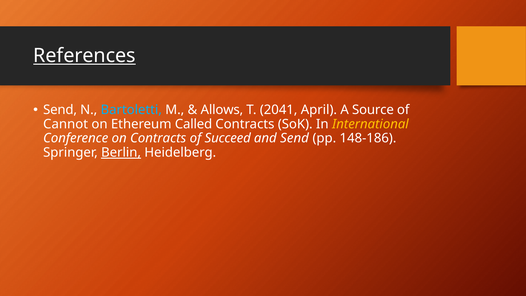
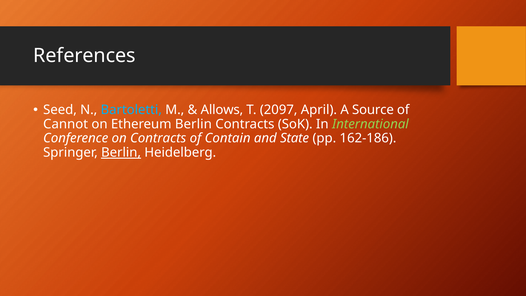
References underline: present -> none (85, 56)
Send: Send -> Seed (60, 110)
2041: 2041 -> 2097 (279, 110)
Ethereum Called: Called -> Berlin (193, 124)
International colour: yellow -> light green (370, 124)
Succeed: Succeed -> Contain (228, 138)
and Send: Send -> State (295, 138)
148-186: 148-186 -> 162-186 (368, 138)
